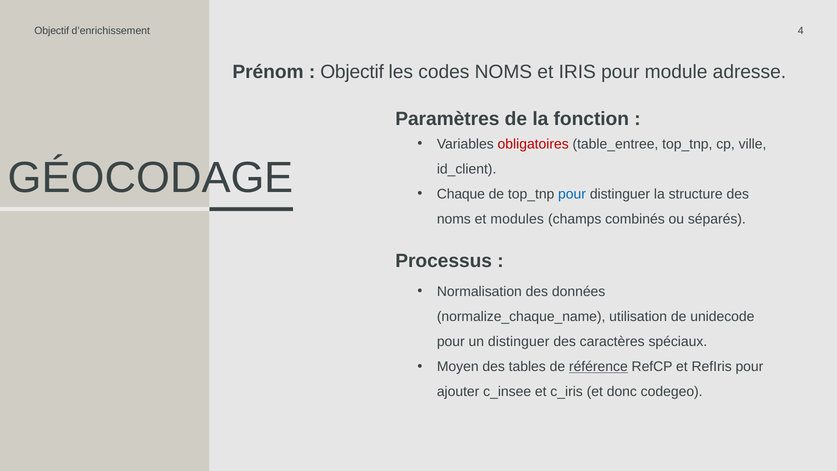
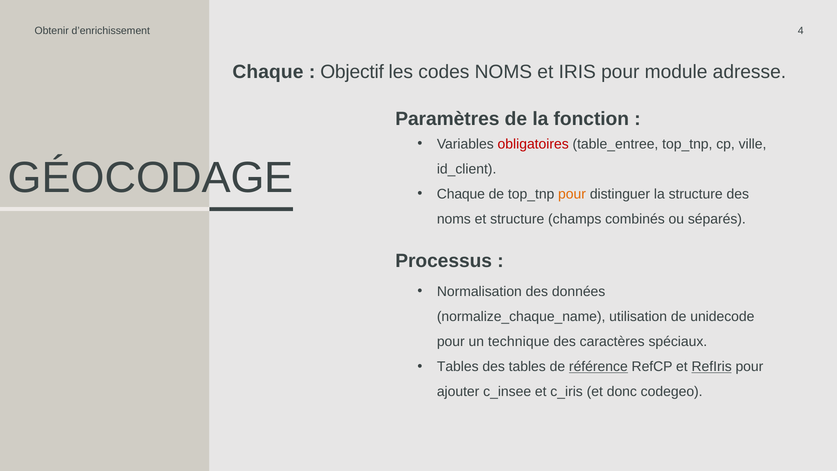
Objectif: Objectif -> Obtenir (52, 31)
Prénom: Prénom -> Chaque (268, 72)
pour colour: blue -> orange (572, 194)
et modules: modules -> structure (517, 219)
un distinguer: distinguer -> technique (519, 342)
Moyen: Moyen -> Tables (458, 367)
RefIris underline: none -> present (712, 367)
